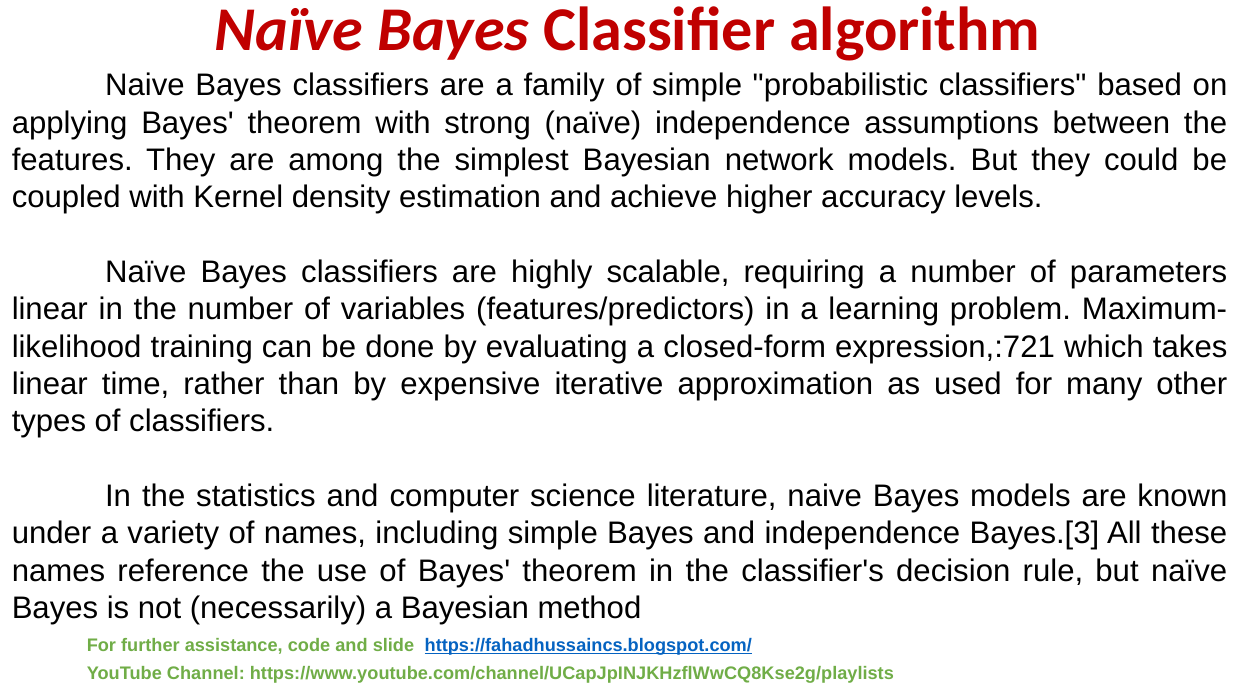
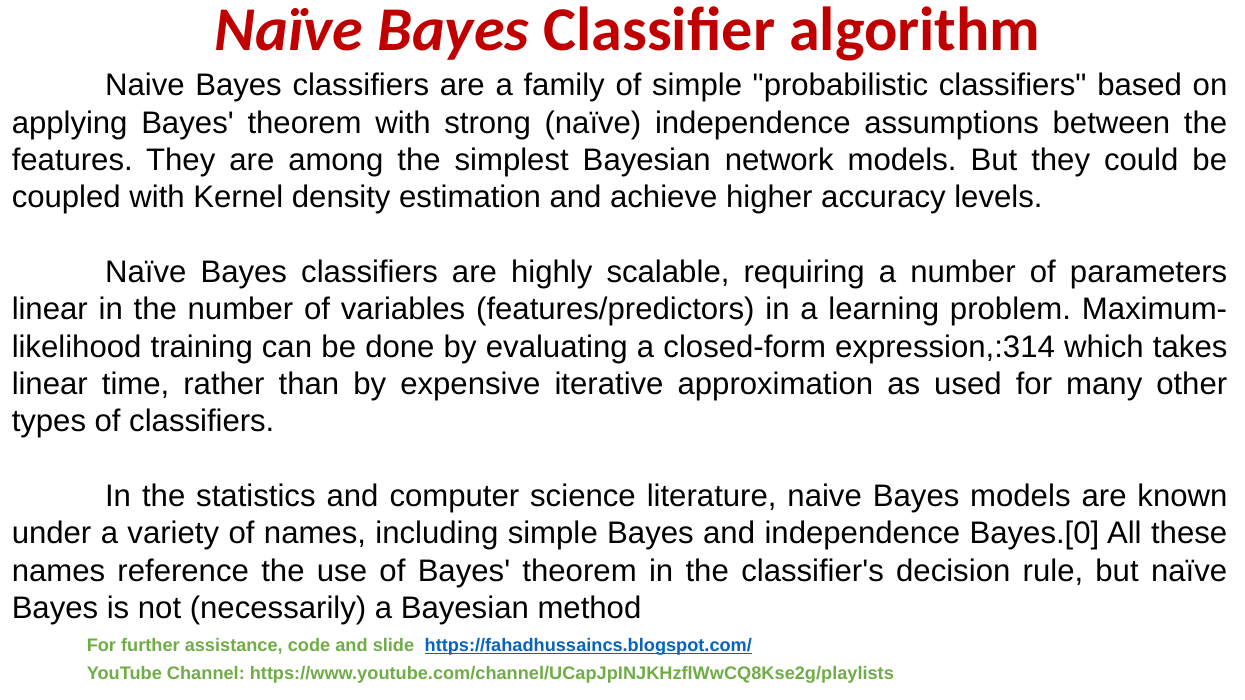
expression,:721: expression,:721 -> expression,:314 (945, 347)
Bayes.[3: Bayes.[3 -> Bayes.[0 (1034, 534)
